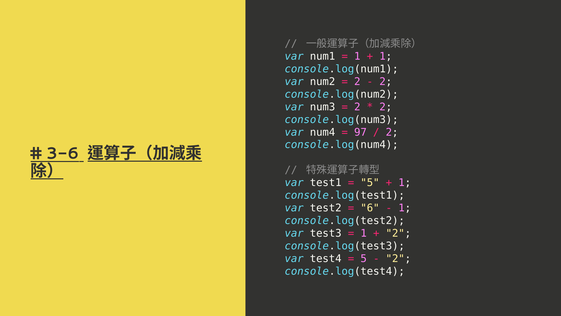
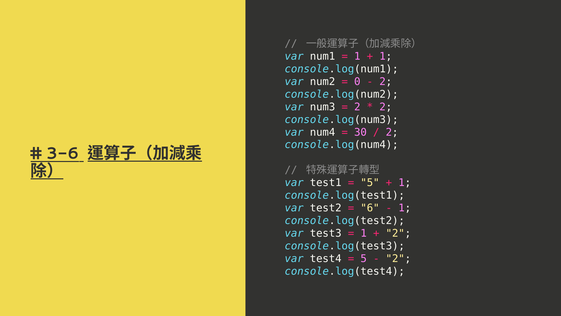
2: 2 -> 0 (357, 82)
97: 97 -> 30 (360, 132)
